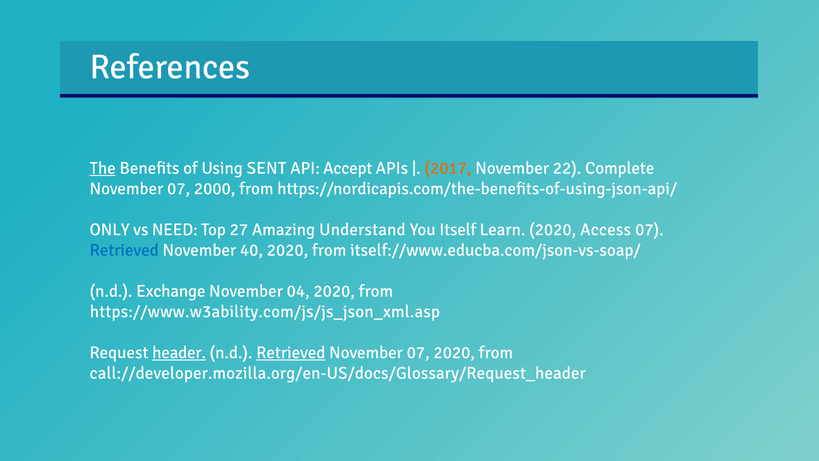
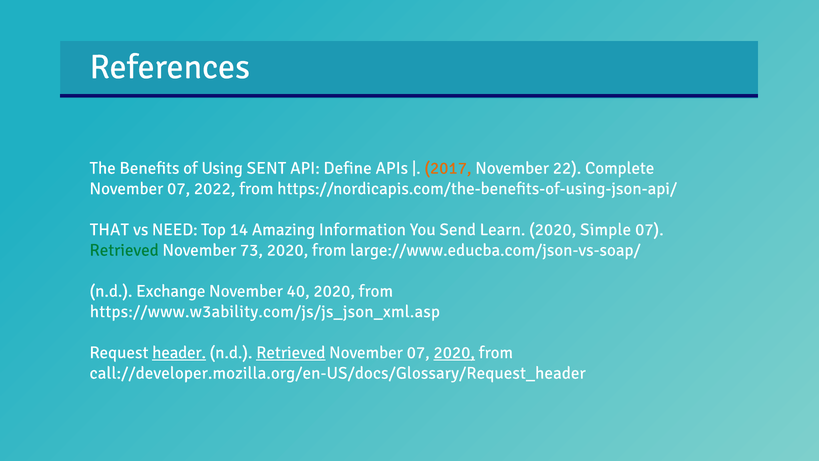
The underline: present -> none (103, 168)
Accept: Accept -> Define (348, 168)
2000: 2000 -> 2022 (215, 188)
ONLY: ONLY -> THAT (109, 229)
27: 27 -> 14 (239, 229)
Understand: Understand -> Information (362, 229)
Itself: Itself -> Send (458, 229)
Access: Access -> Simple (606, 229)
Retrieved colour: blue -> green (124, 250)
40: 40 -> 73 (251, 250)
itself://www.educba.com/json-vs-soap/: itself://www.educba.com/json-vs-soap/ -> large://www.educba.com/json-vs-soap/ (495, 250)
04: 04 -> 40 (298, 291)
2020 underline: none -> present (454, 352)
